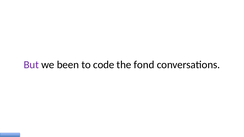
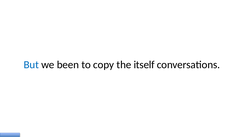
But colour: purple -> blue (31, 65)
code: code -> copy (104, 65)
fond: fond -> itself (144, 65)
